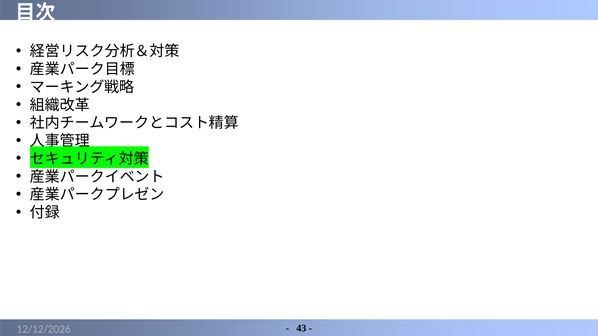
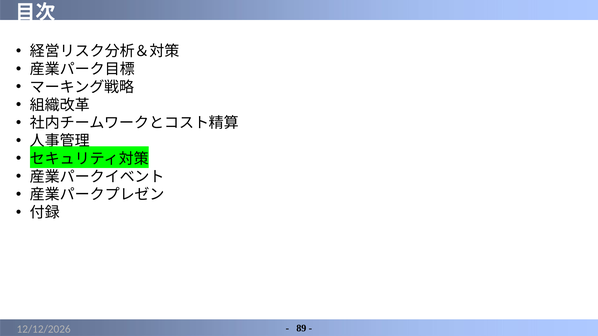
43: 43 -> 89 (301, 329)
